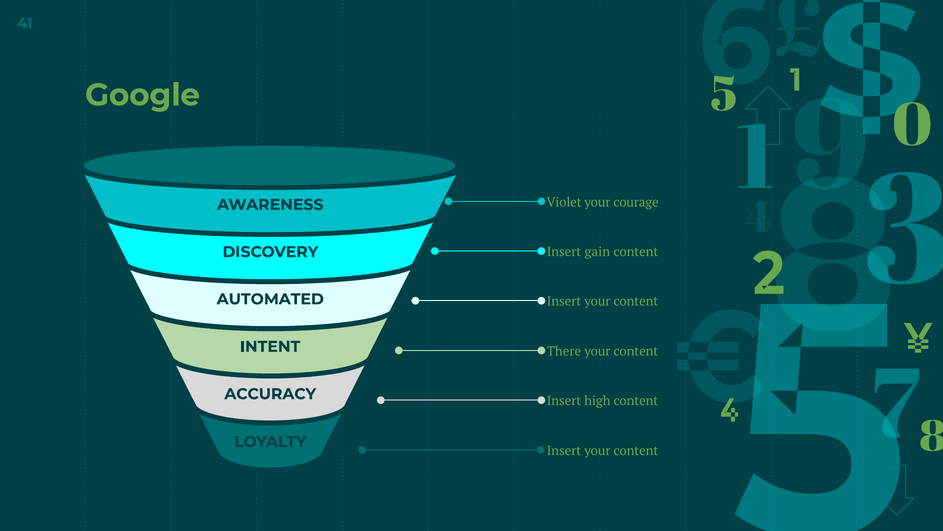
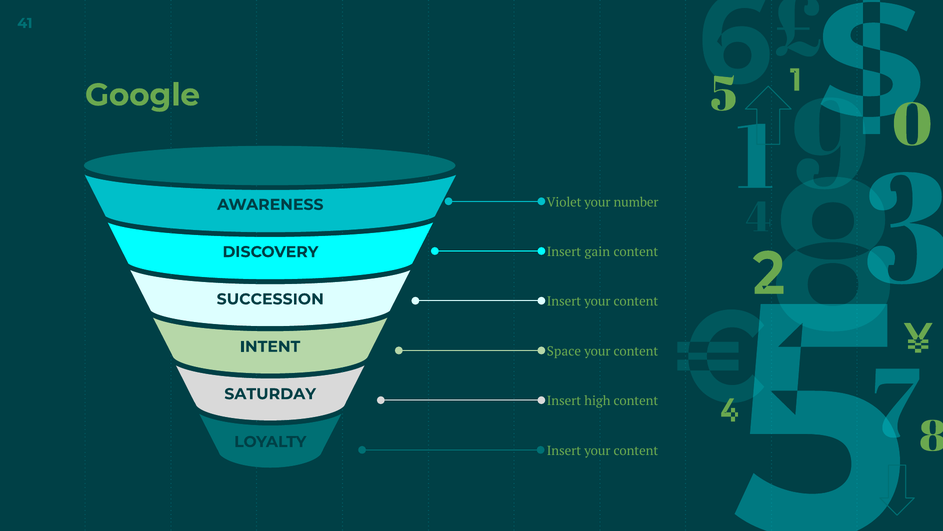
courage: courage -> number (636, 202)
AUTOMATED: AUTOMATED -> SUCCESSION (270, 299)
There: There -> Space (564, 351)
ACCURACY: ACCURACY -> SATURDAY (270, 394)
